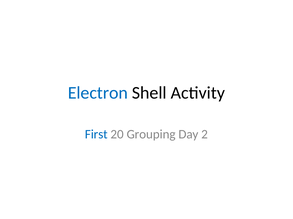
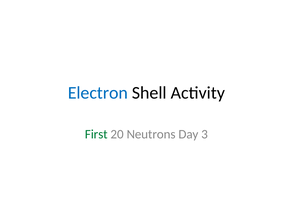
First colour: blue -> green (96, 135)
Grouping: Grouping -> Neutrons (151, 135)
2: 2 -> 3 (205, 135)
